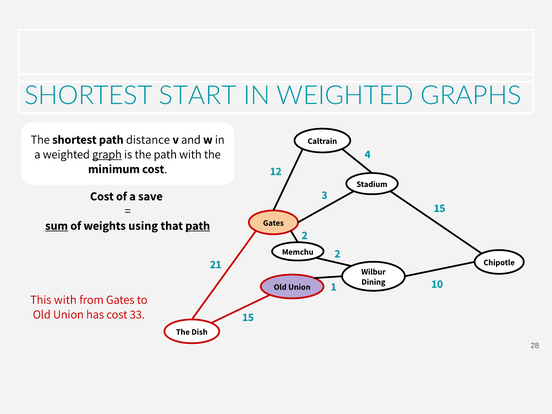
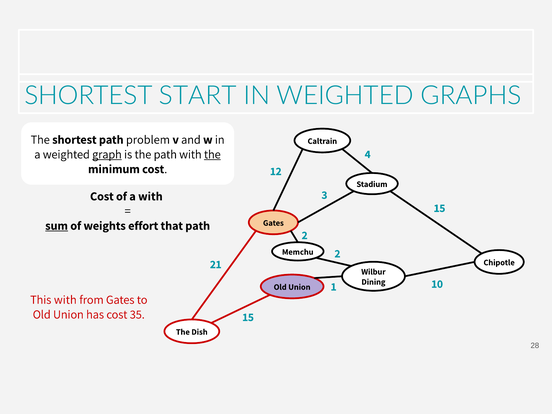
distance: distance -> problem (148, 140)
the underline: none -> present (212, 154)
a save: save -> with (150, 196)
using: using -> effort (143, 226)
path underline: present -> none (198, 226)
33: 33 -> 35 (137, 314)
